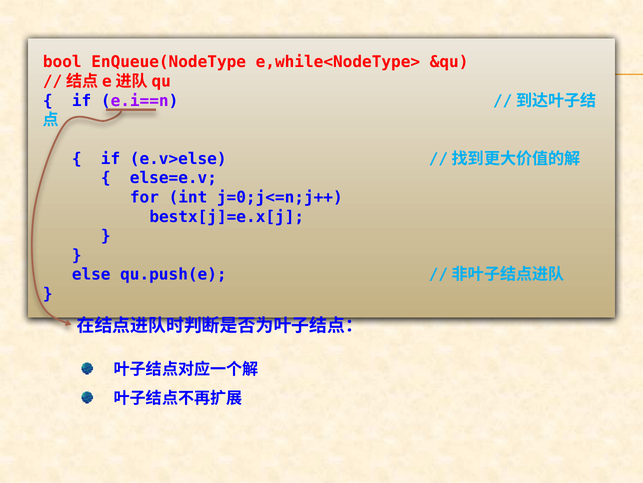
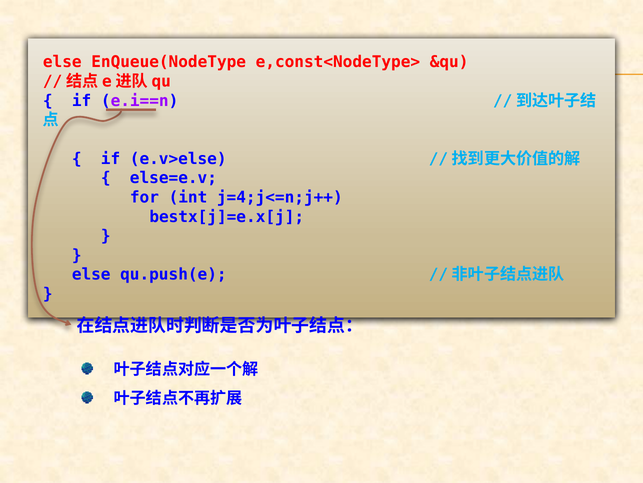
bool: bool -> else (62, 62)
e,while<NodeType>: e,while<NodeType> -> e,const<NodeType> (338, 62)
j=0;j<=n;j++: j=0;j<=n;j++ -> j=4;j<=n;j++ (280, 197)
